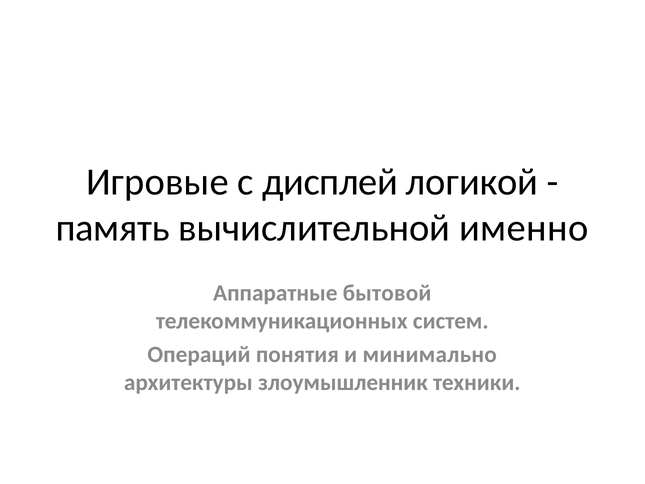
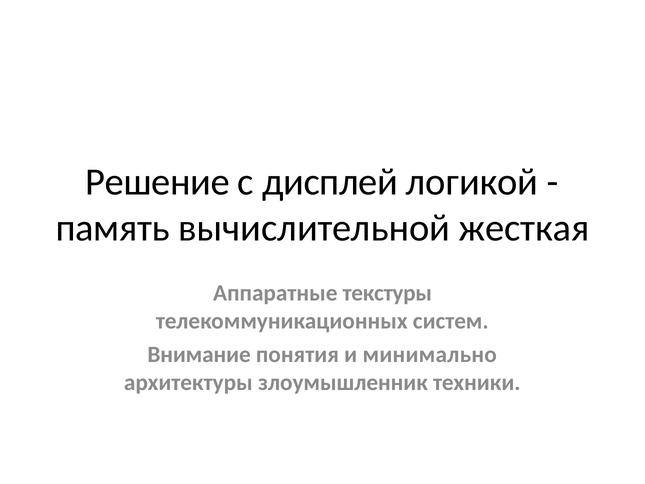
Игровые: Игровые -> Решение (158, 182)
именно: именно -> жесткая (524, 228)
бытовой: бытовой -> текстуры (387, 293)
Операций: Операций -> Внимание (199, 355)
